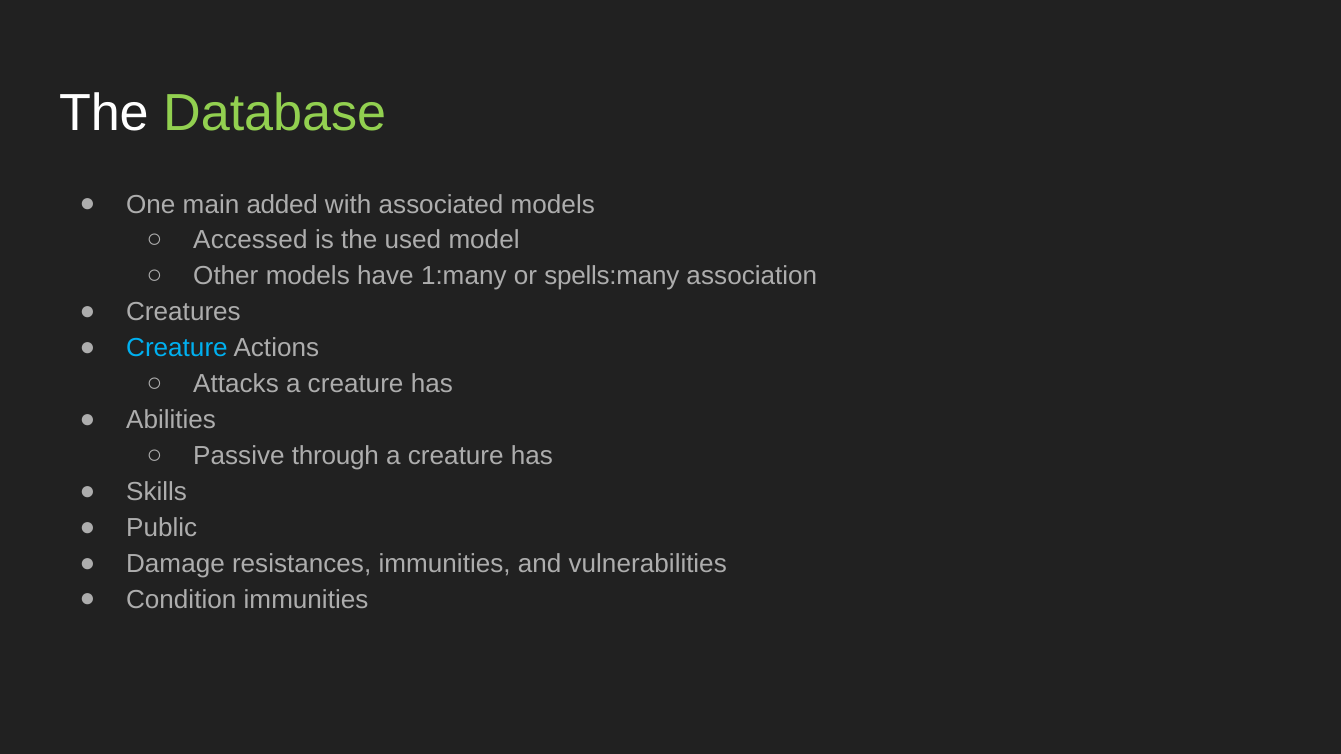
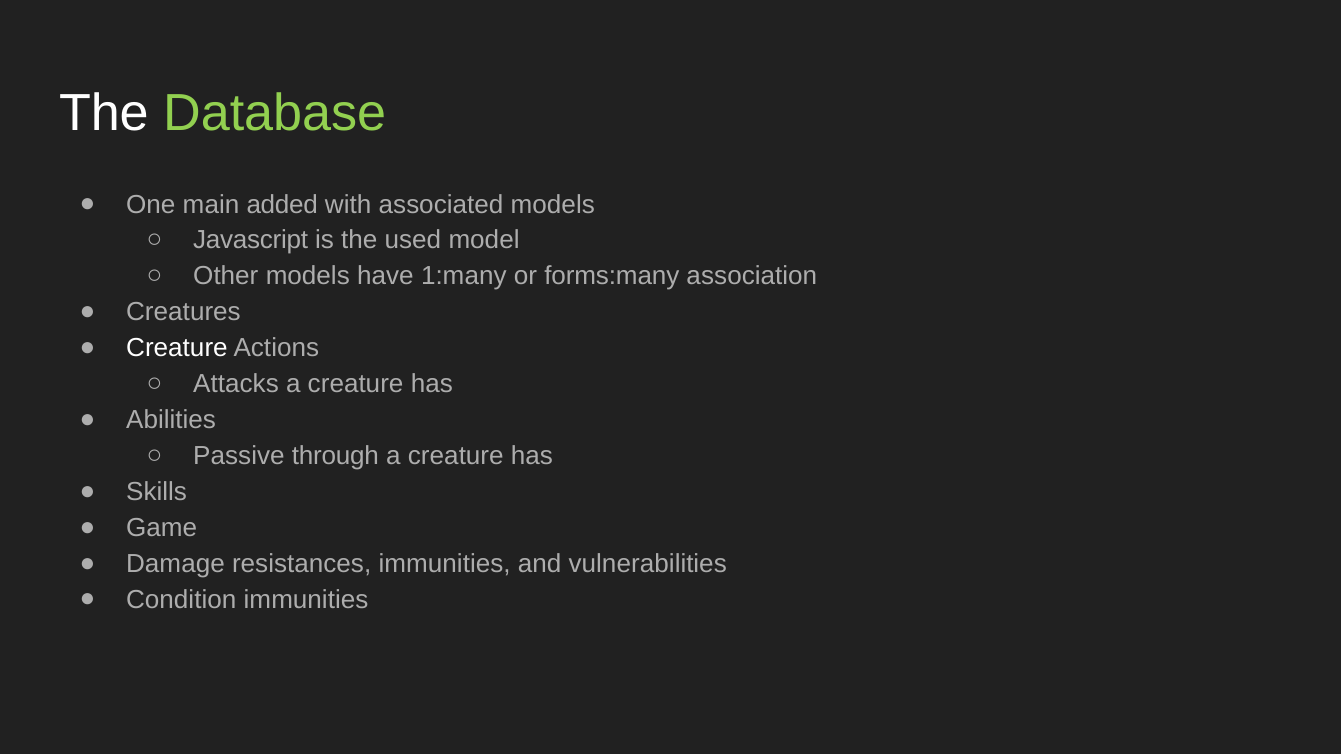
Accessed: Accessed -> Javascript (251, 240)
spells:many: spells:many -> forms:many (612, 276)
Creature colour: light blue -> white (177, 348)
Public: Public -> Game (162, 528)
